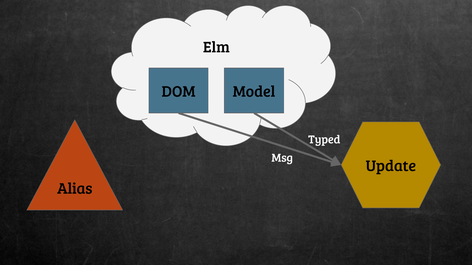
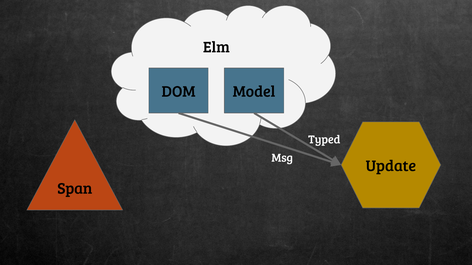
Alias: Alias -> Span (75, 189)
